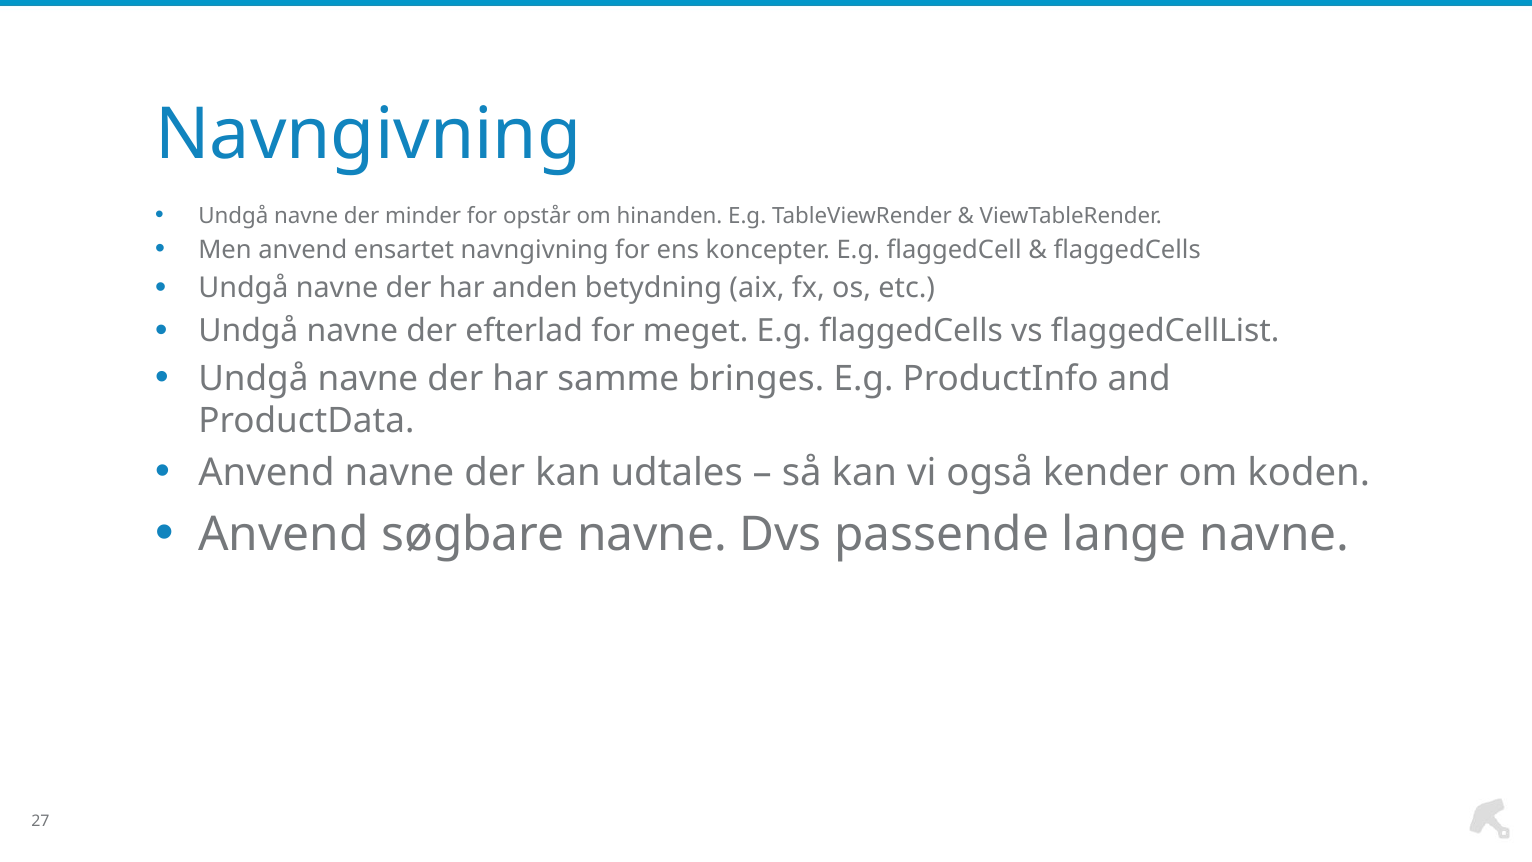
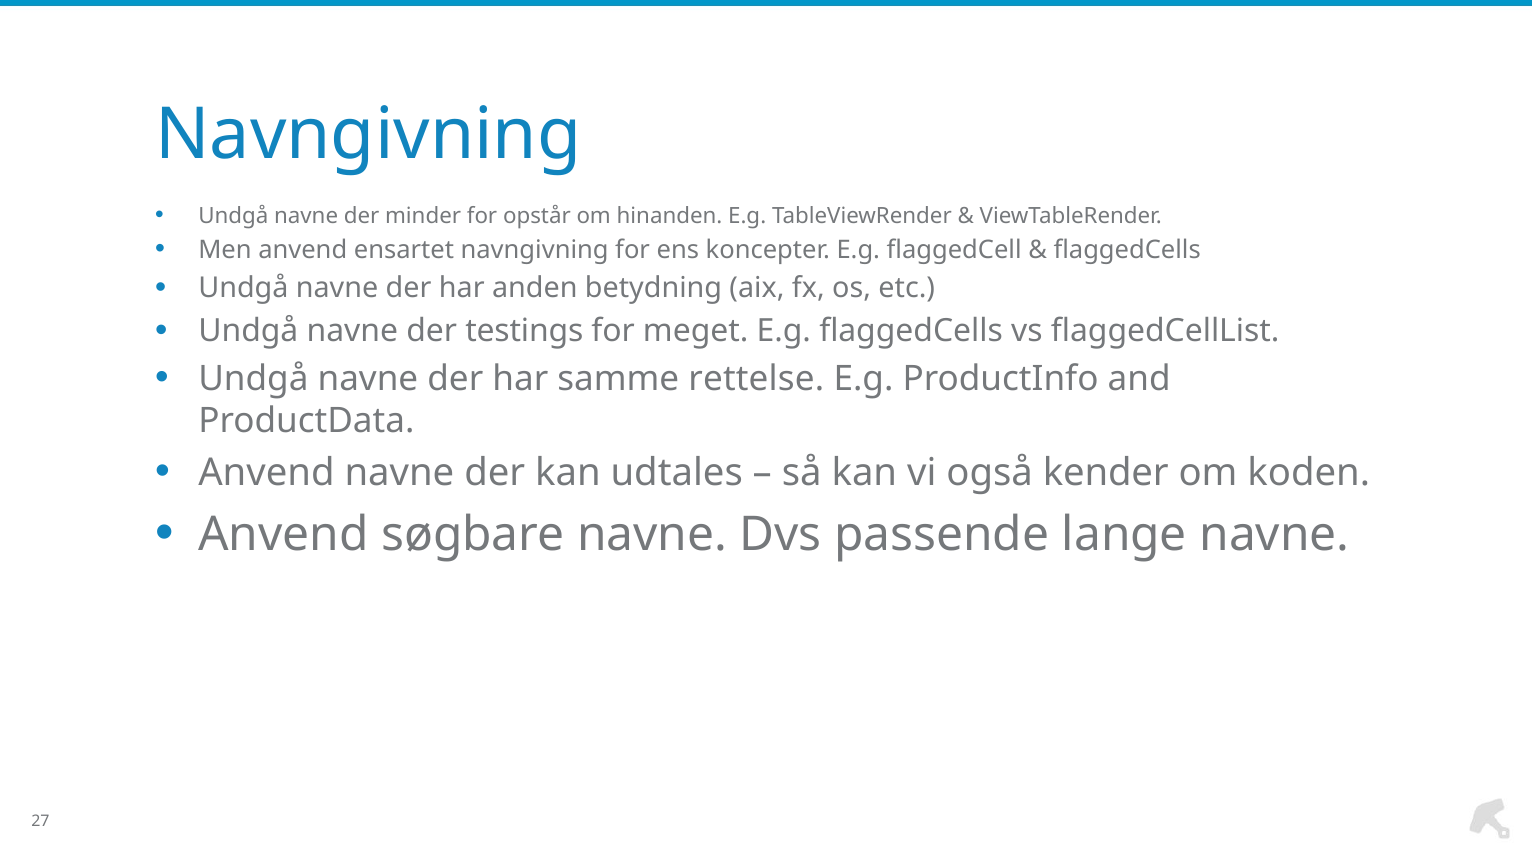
efterlad: efterlad -> testings (524, 331)
bringes: bringes -> rettelse (756, 379)
